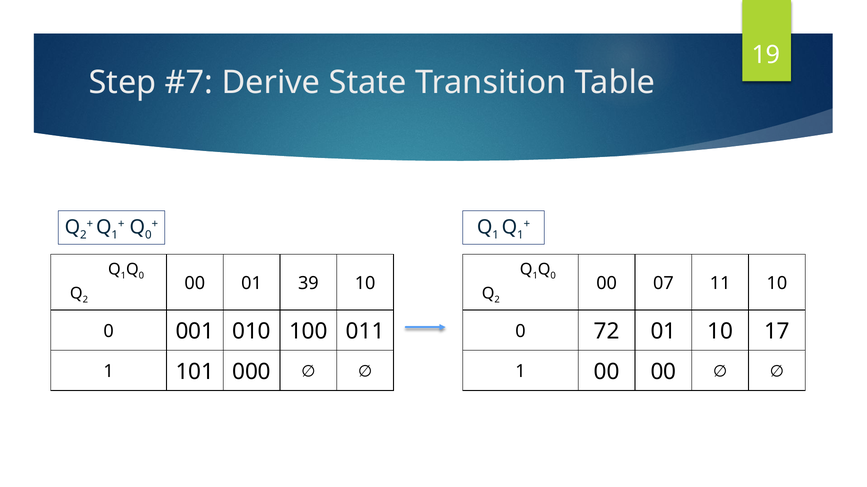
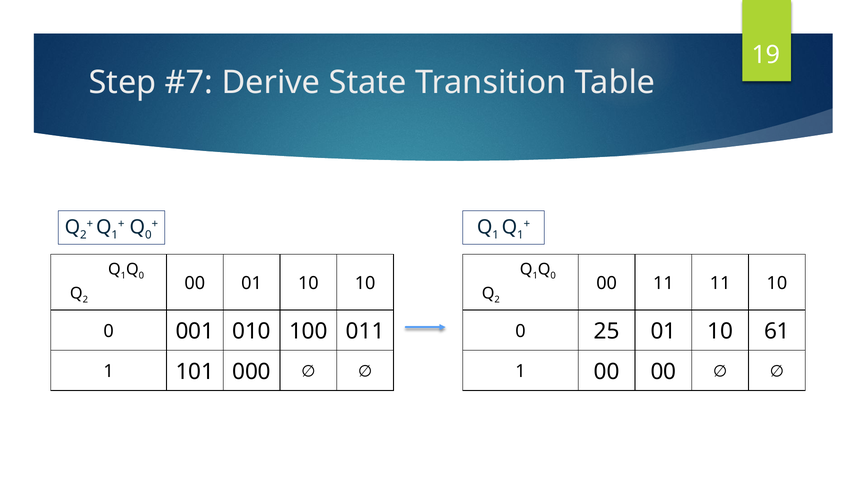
00 01 39: 39 -> 10 (308, 284)
00 07: 07 -> 11 (663, 284)
72: 72 -> 25 (607, 332)
17: 17 -> 61 (777, 332)
